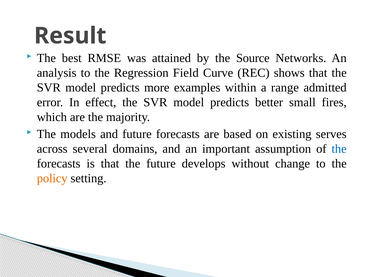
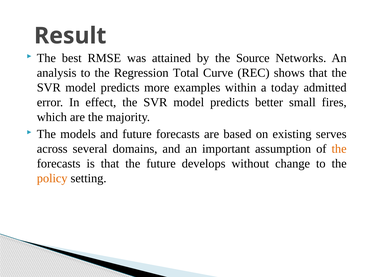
Field: Field -> Total (186, 73)
range: range -> today (285, 87)
the colour: blue -> orange (339, 149)
